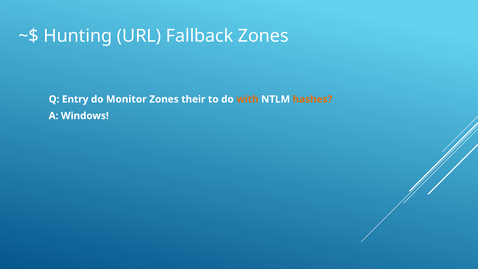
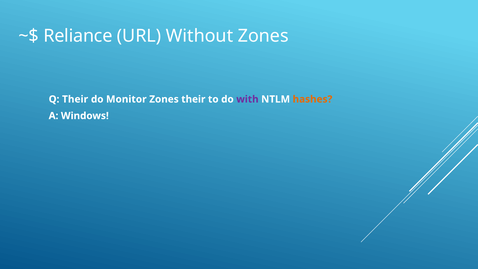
Hunting: Hunting -> Reliance (78, 36)
Fallback: Fallback -> Without (200, 36)
Q Entry: Entry -> Their (75, 99)
with colour: orange -> purple (247, 99)
